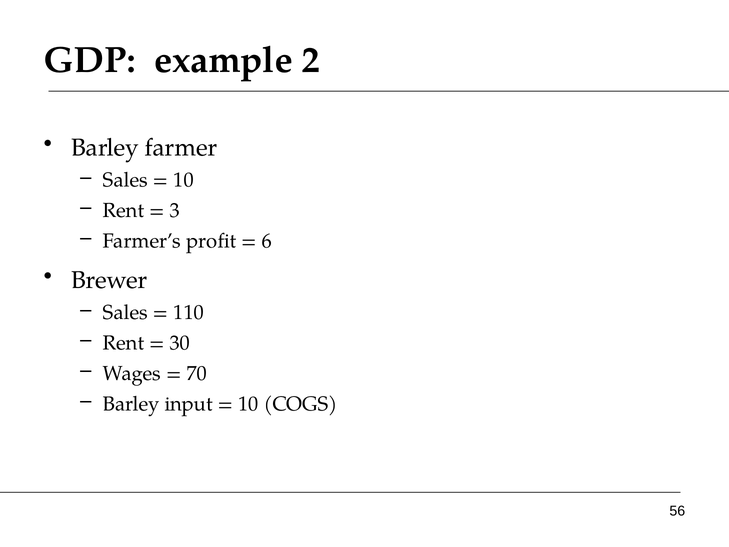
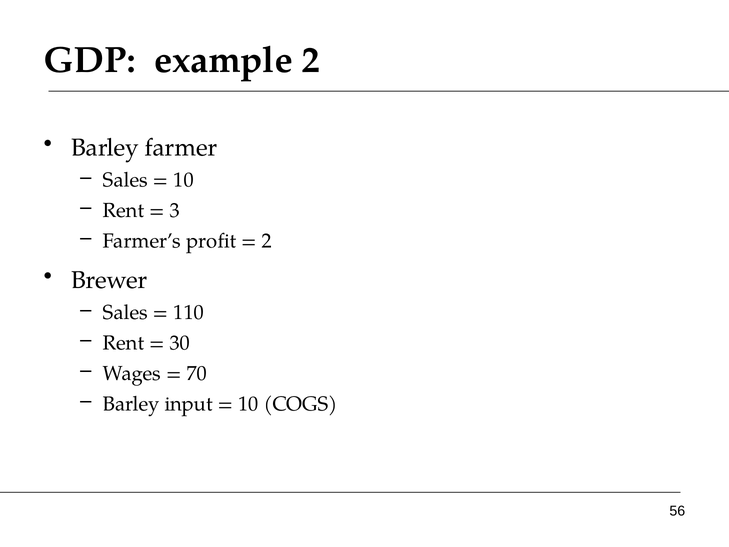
6: 6 -> 2 (267, 241)
